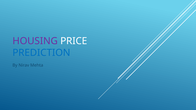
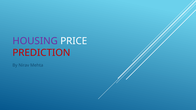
PREDICTION colour: blue -> red (41, 53)
